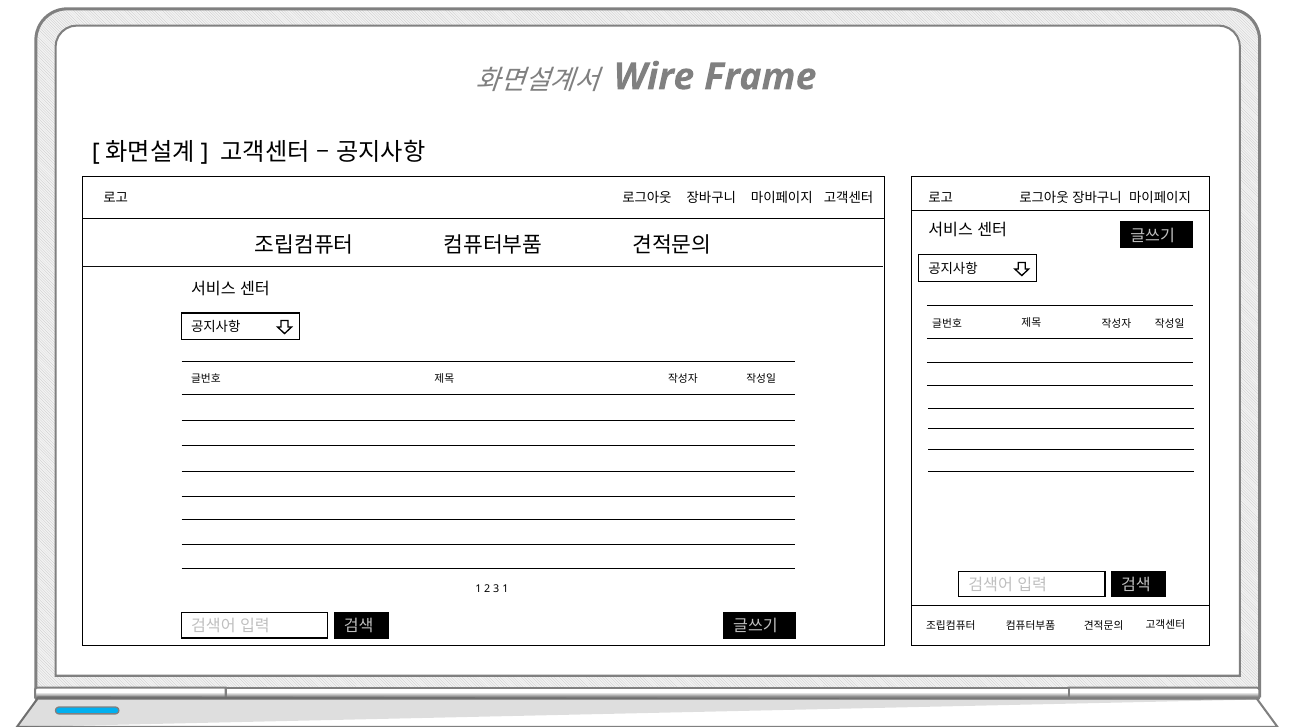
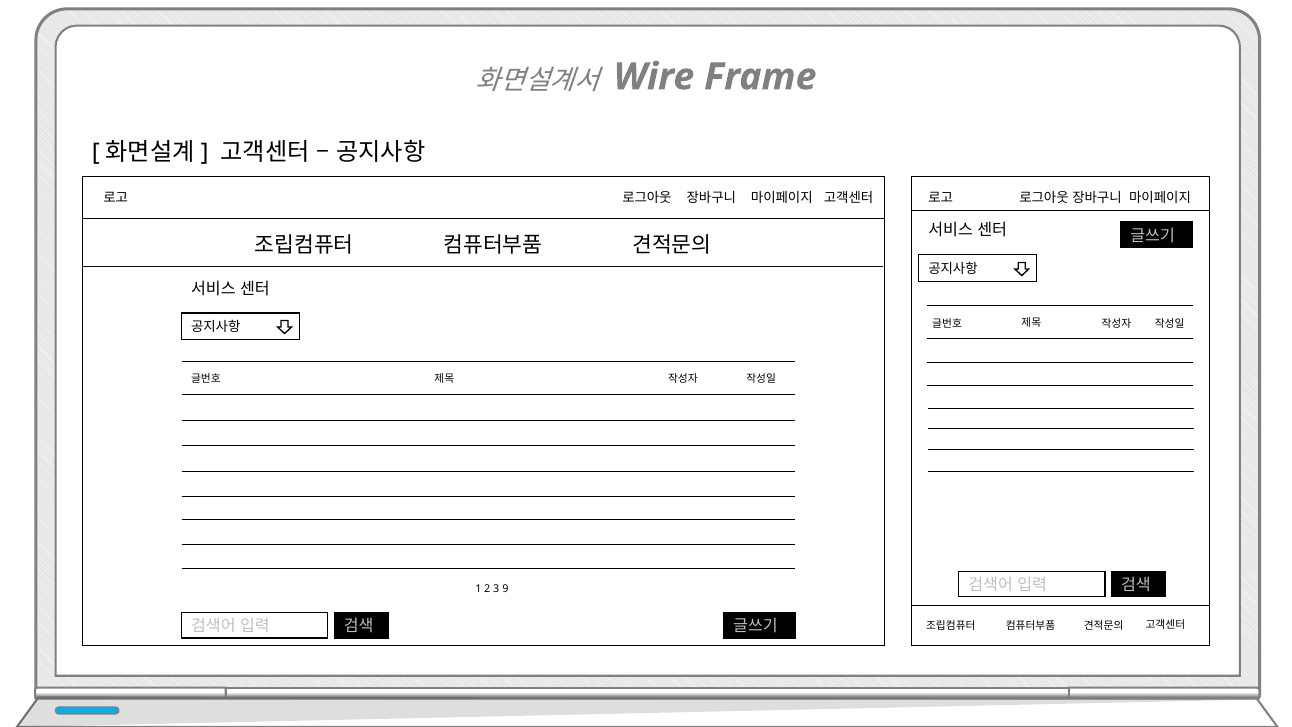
3 1: 1 -> 9 (505, 589)
